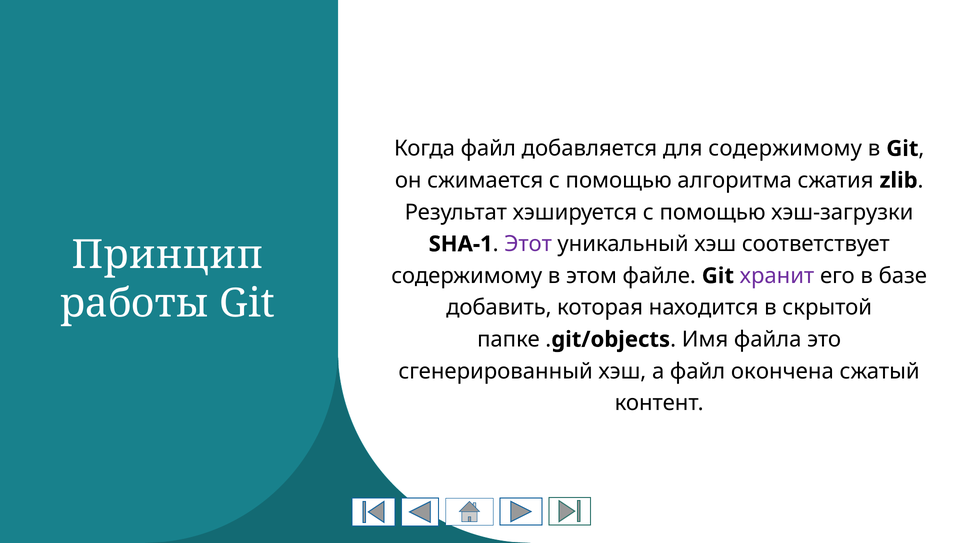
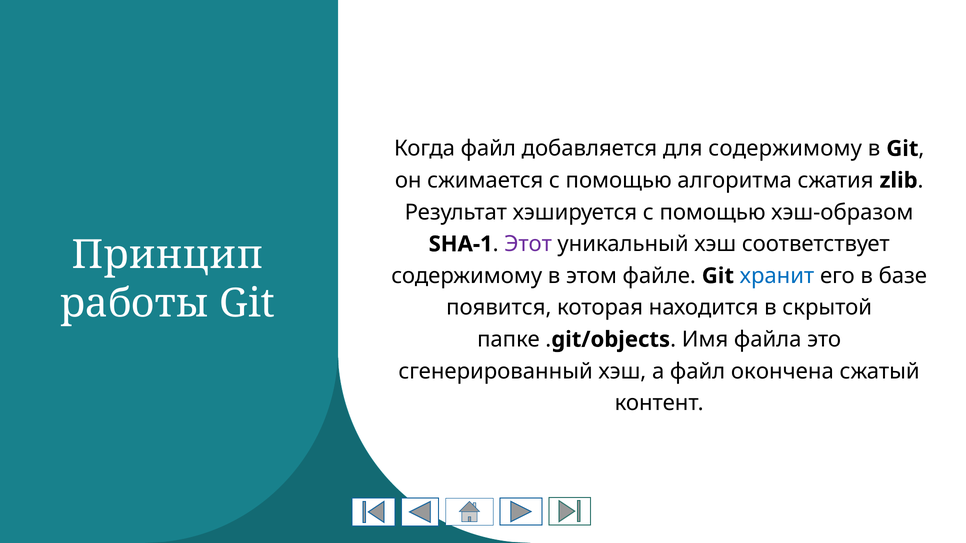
хэш-загрузки: хэш-загрузки -> хэш-образом (842, 212)
хранит colour: purple -> blue (777, 276)
добавить: добавить -> появится (499, 308)
